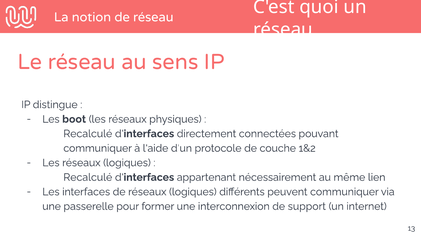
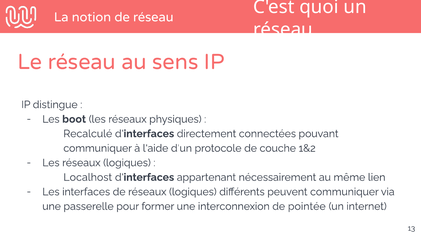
Recalculé: Recalculé -> Localhost (88, 177)
support: support -> pointée (307, 206)
